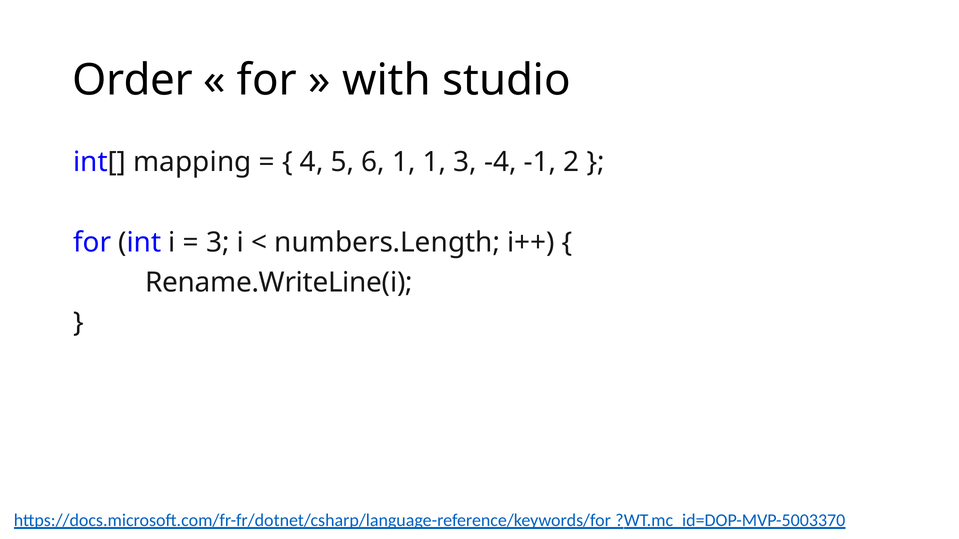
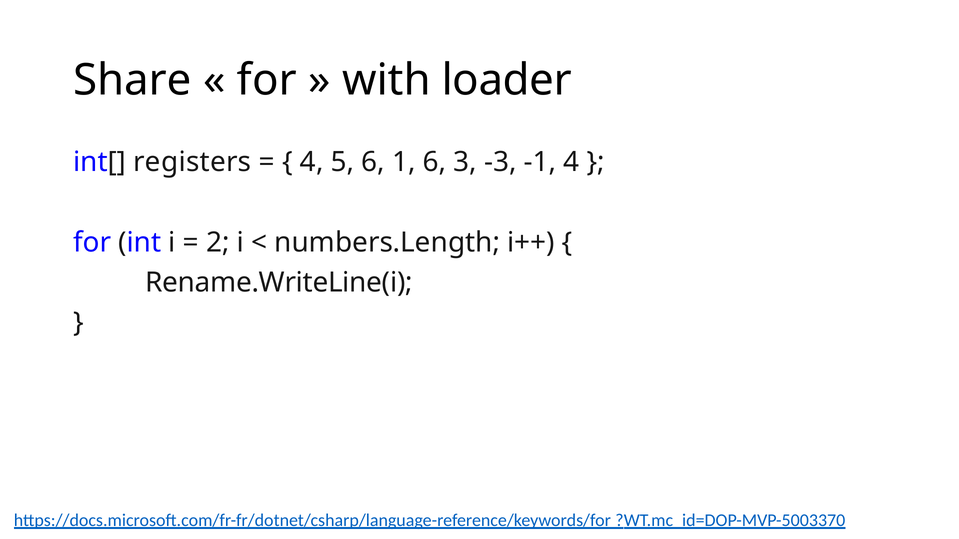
Order: Order -> Share (132, 81)
studio: studio -> loader (507, 81)
mapping: mapping -> registers (192, 162)
1 1: 1 -> 6 (434, 162)
-4: -4 -> -3 (500, 162)
-1 2: 2 -> 4 (571, 162)
3: 3 -> 2 (218, 243)
